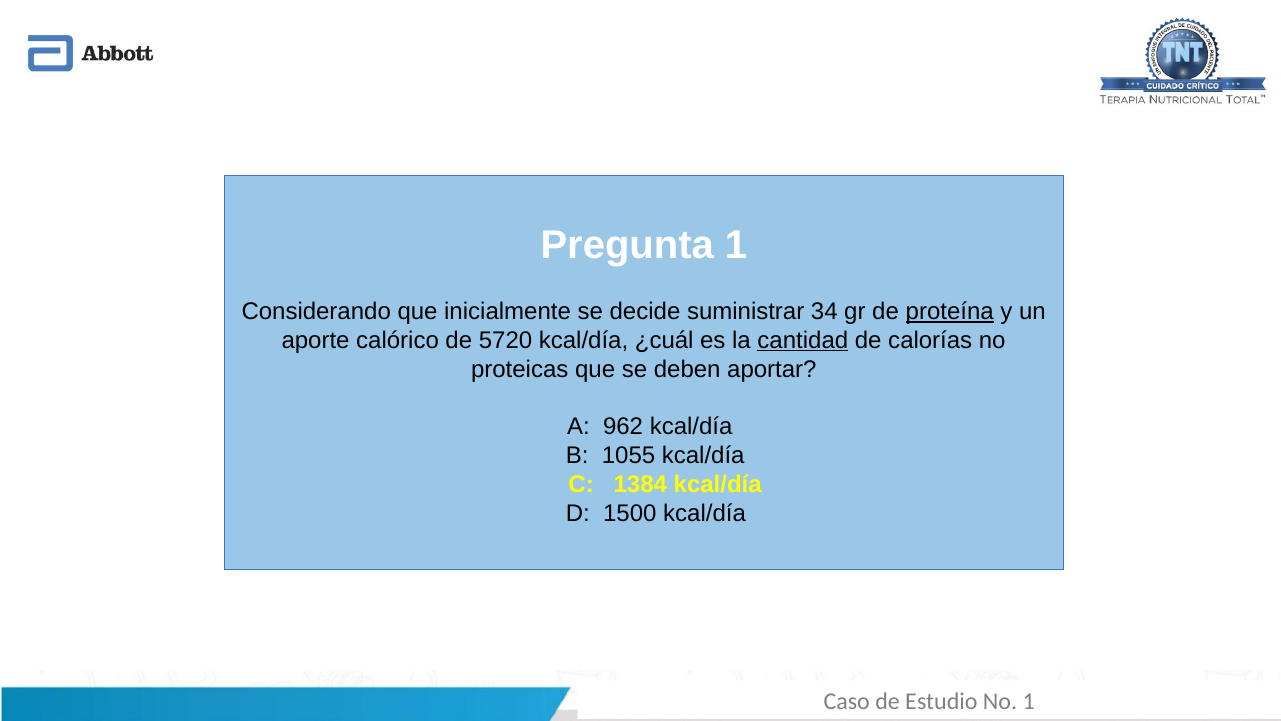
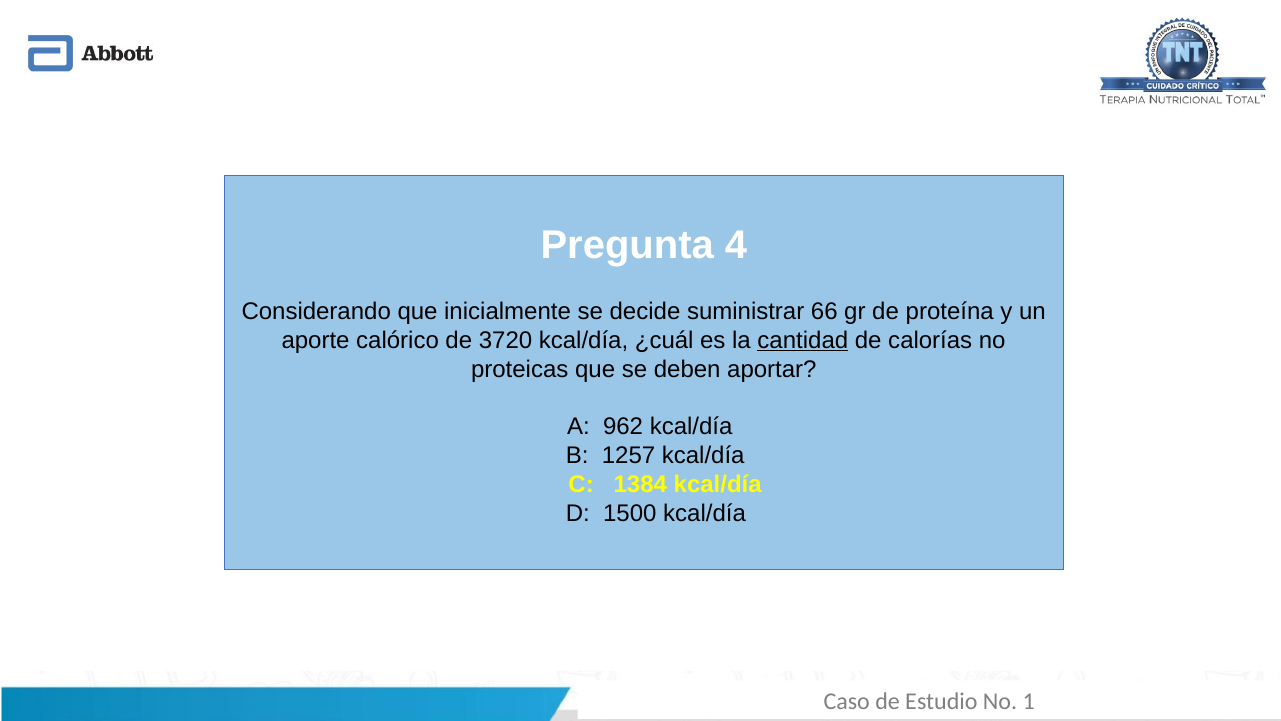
Pregunta 1: 1 -> 4 (736, 245)
34: 34 -> 66 (824, 311)
proteína underline: present -> none (950, 311)
5720: 5720 -> 3720 (506, 340)
1055: 1055 -> 1257 (629, 455)
